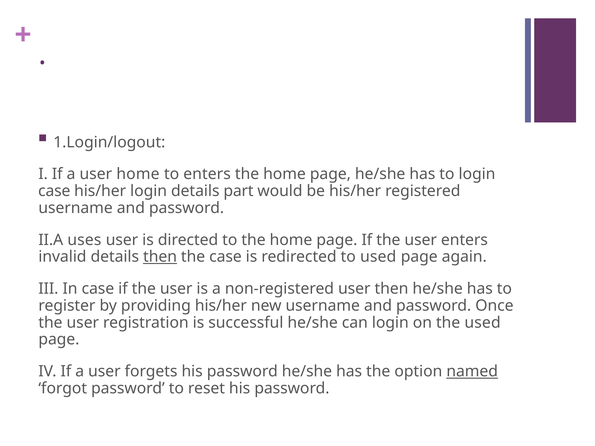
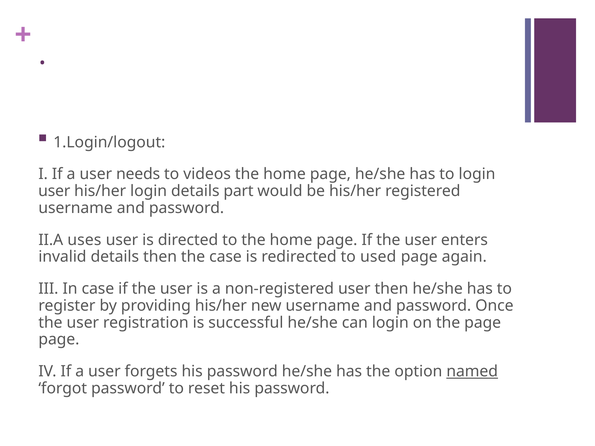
user home: home -> needs (138, 174)
to enters: enters -> videos (207, 174)
case: case -> user (54, 191)
then underline: present -> none (160, 257)
the used: used -> page (483, 323)
